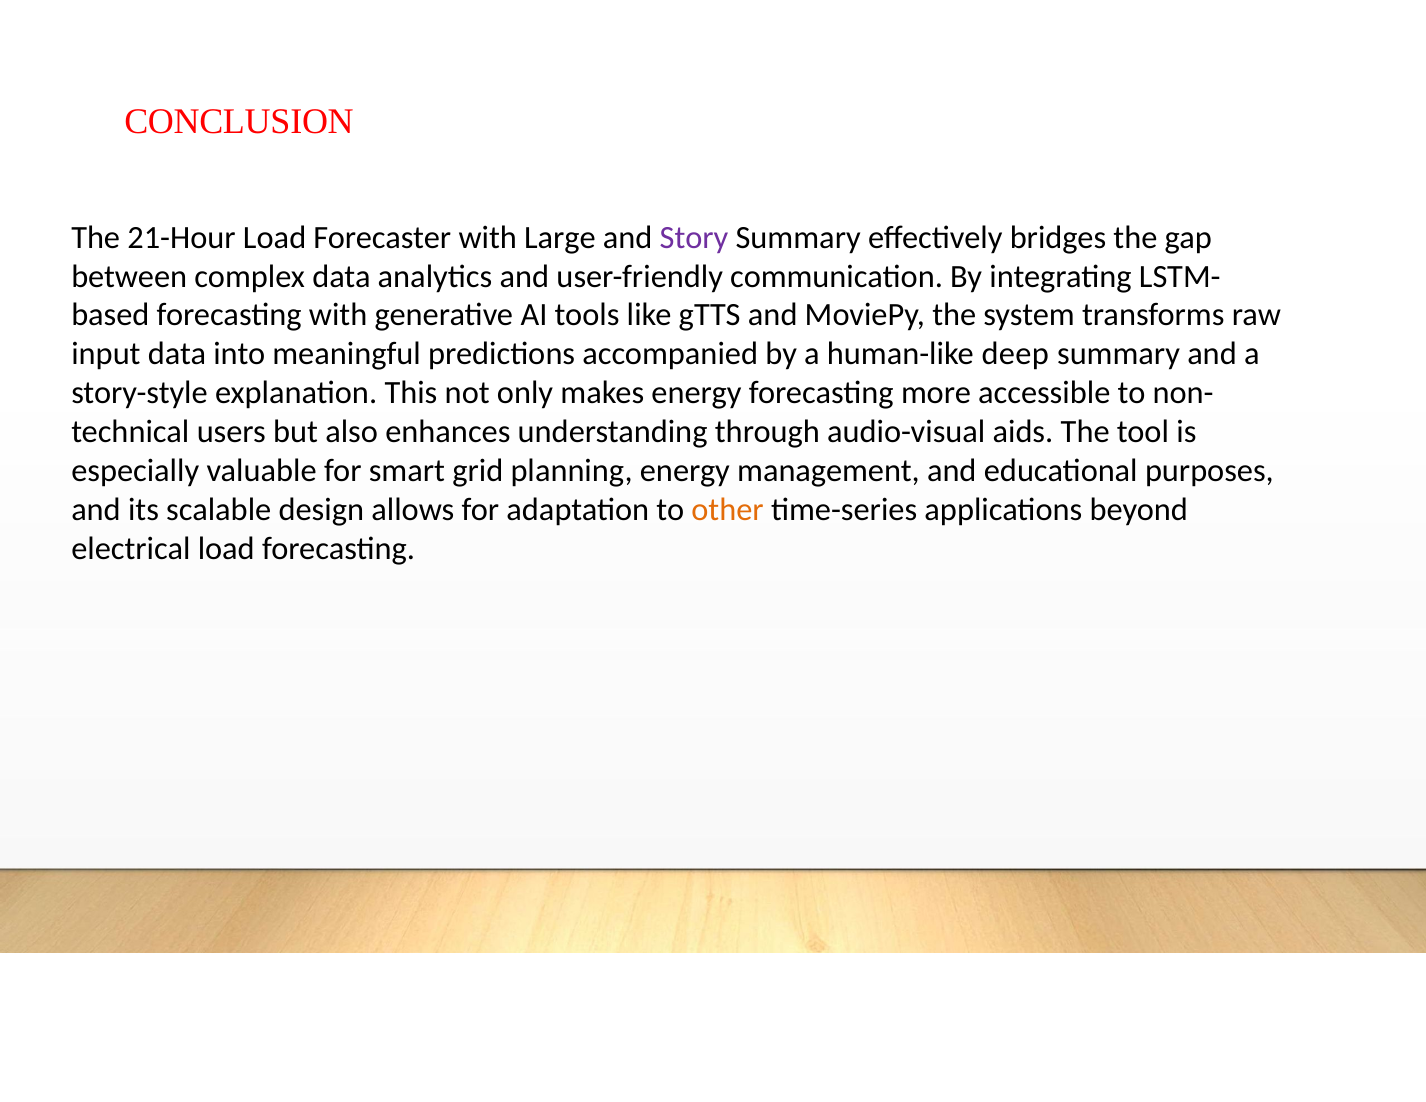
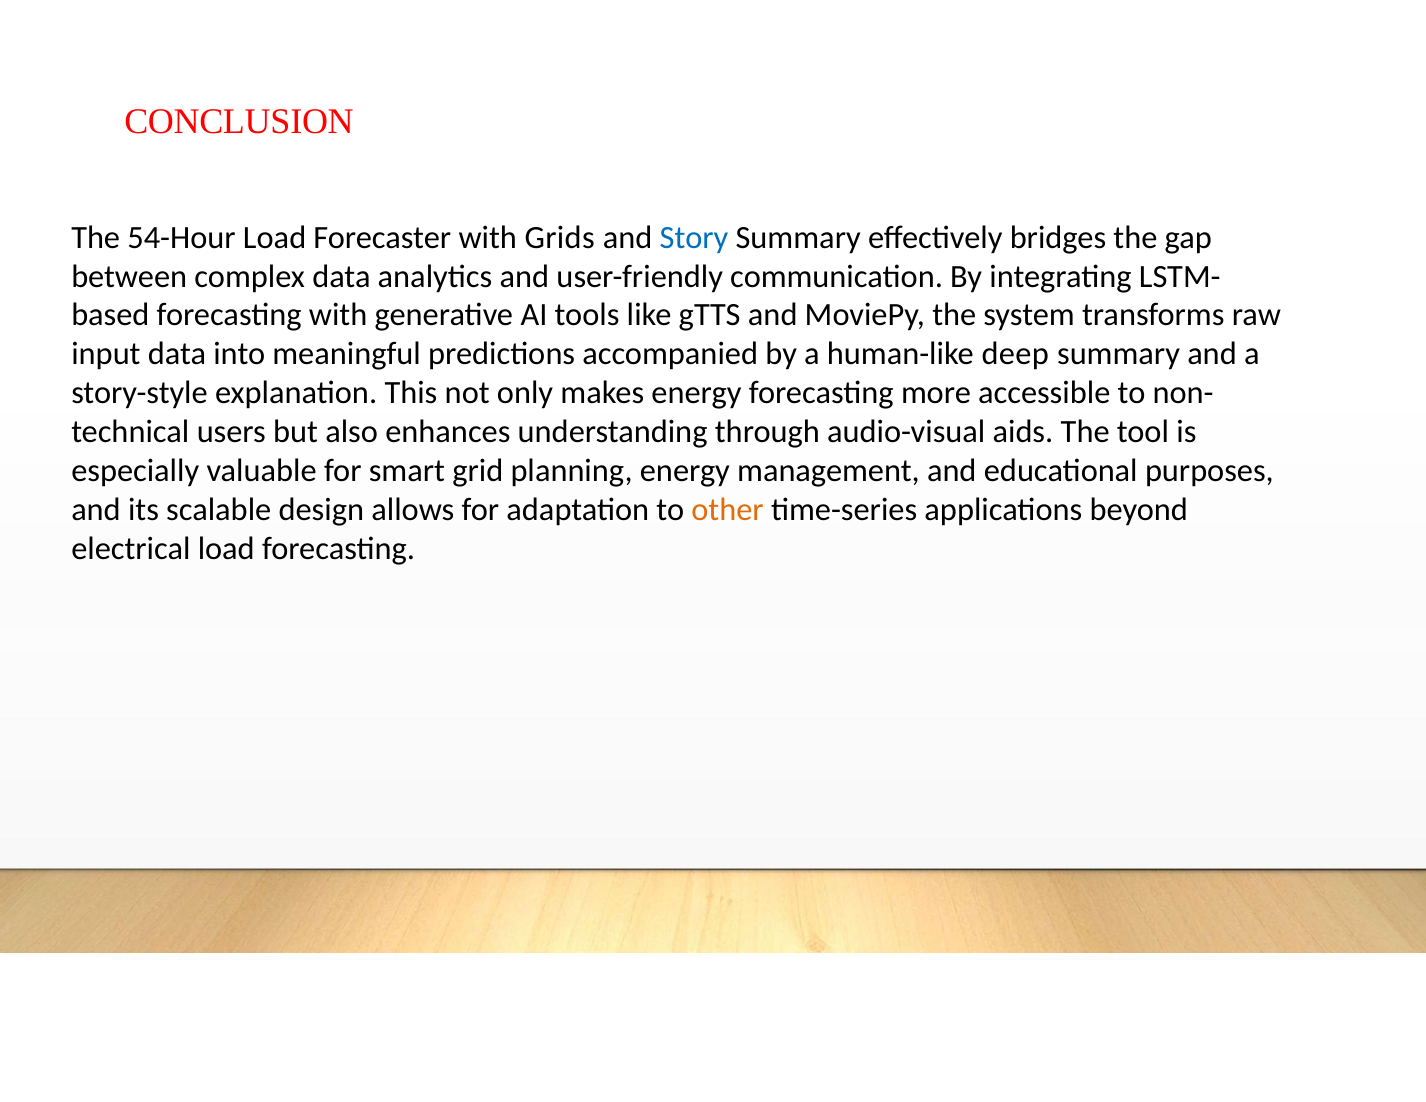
21-Hour: 21-Hour -> 54-Hour (182, 237)
Large: Large -> Grids (560, 237)
Story colour: purple -> blue (694, 237)
